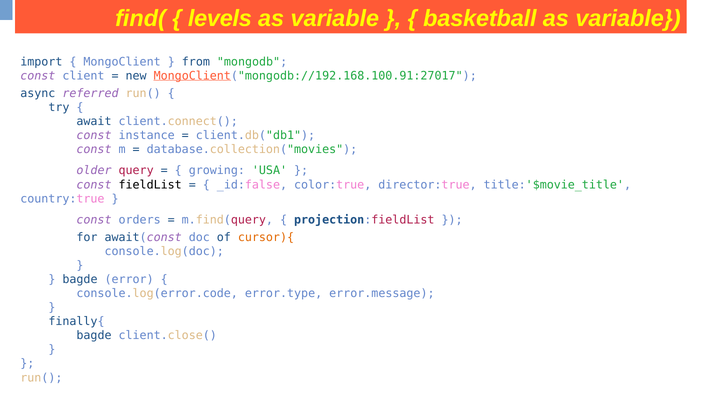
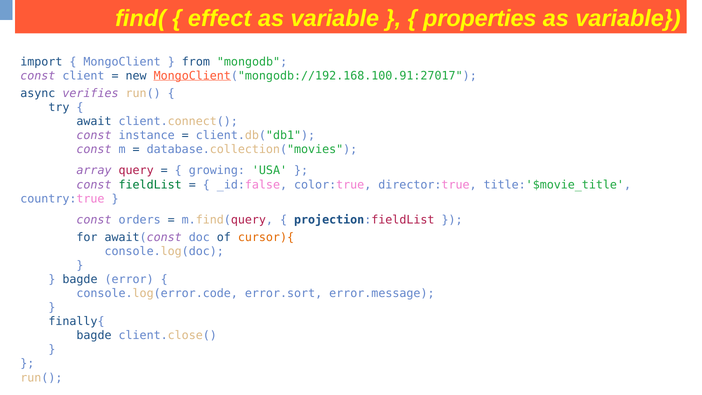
levels: levels -> effect (220, 18)
basketball: basketball -> properties (480, 18)
referred: referred -> verifies (91, 93)
older: older -> array (94, 171)
fieldList colour: black -> green (150, 185)
error.type: error.type -> error.sort (284, 293)
